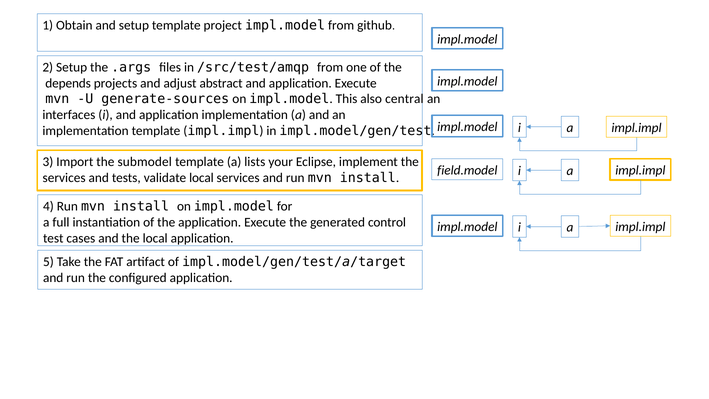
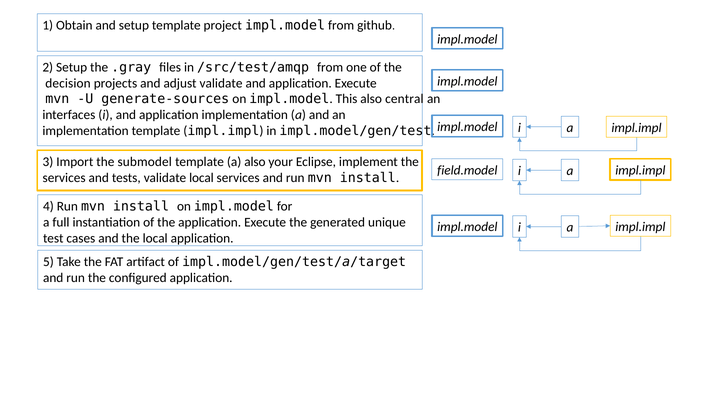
.args: .args -> .gray (131, 67)
depends: depends -> decision (68, 83)
adjust abstract: abstract -> validate (221, 83)
a lists: lists -> also (255, 162)
control: control -> unique (387, 222)
